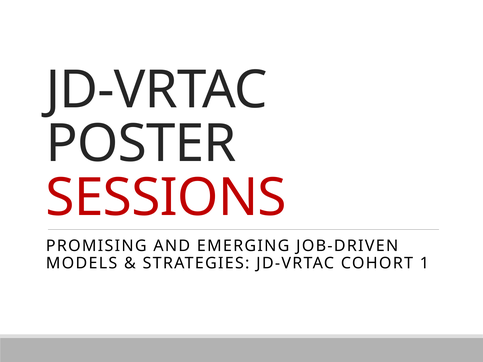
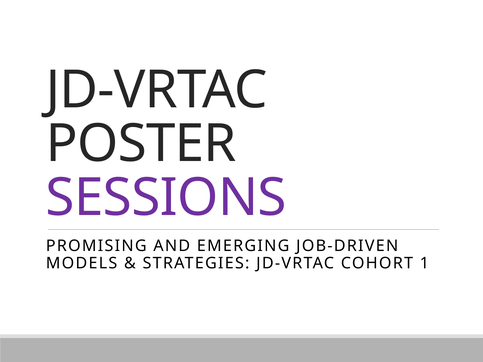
SESSIONS colour: red -> purple (166, 198)
